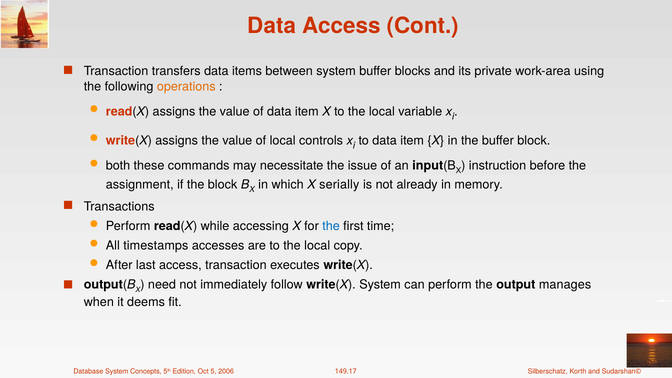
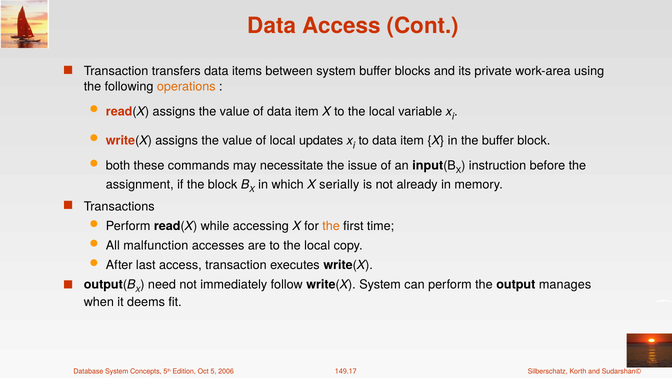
controls: controls -> updates (321, 140)
the colour: blue -> orange (331, 226)
timestamps: timestamps -> malfunction (156, 246)
